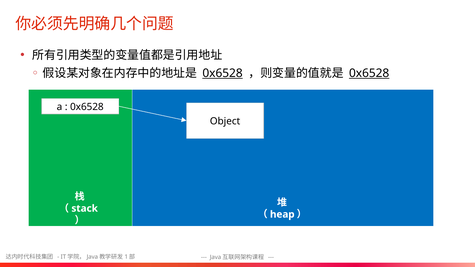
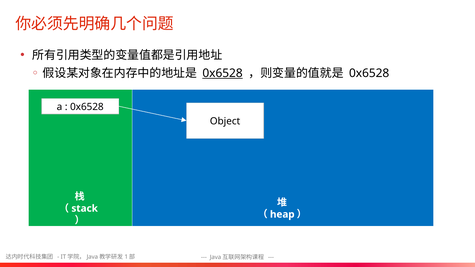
0x6528 underline: present -> none (369, 73)
